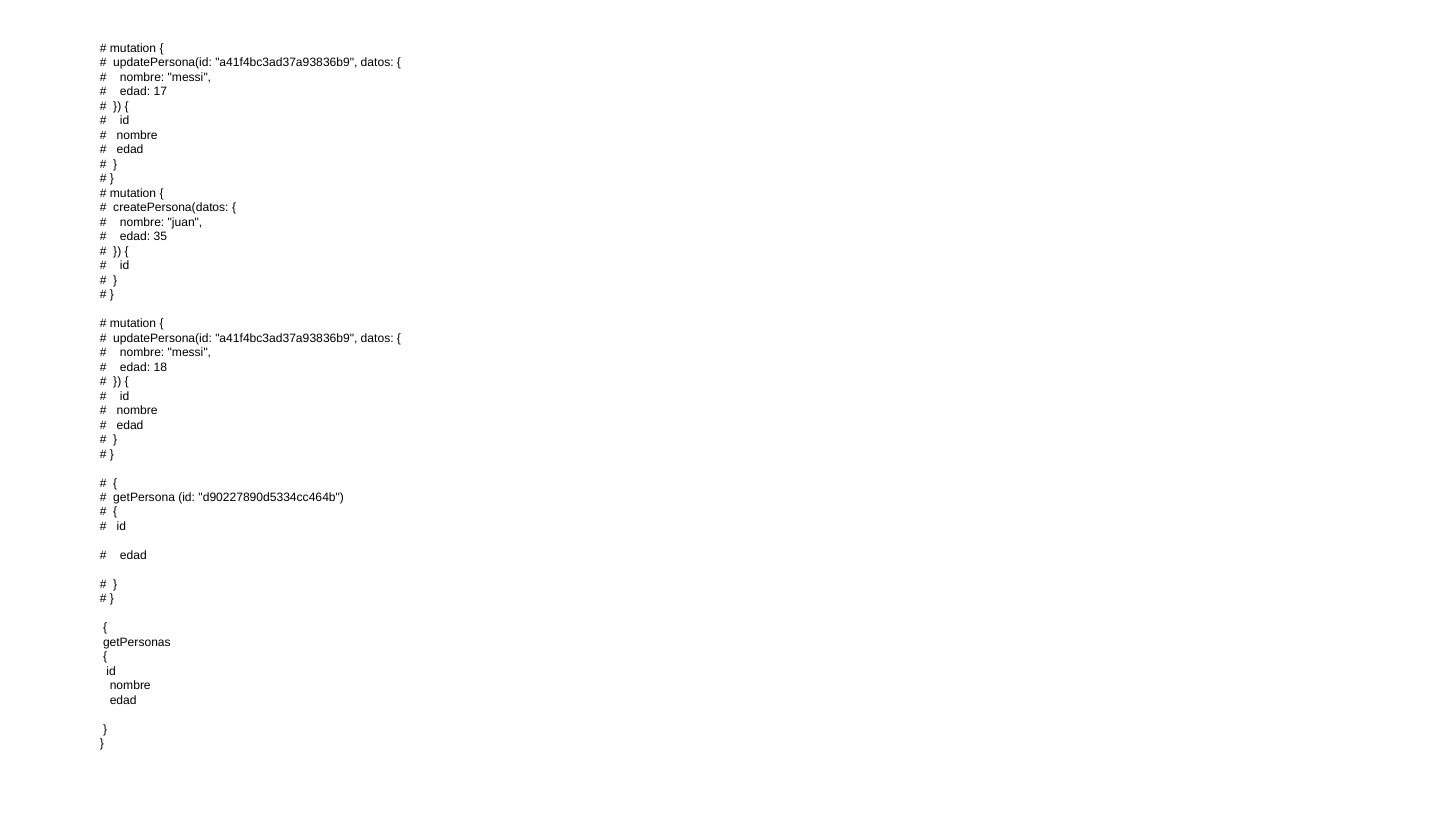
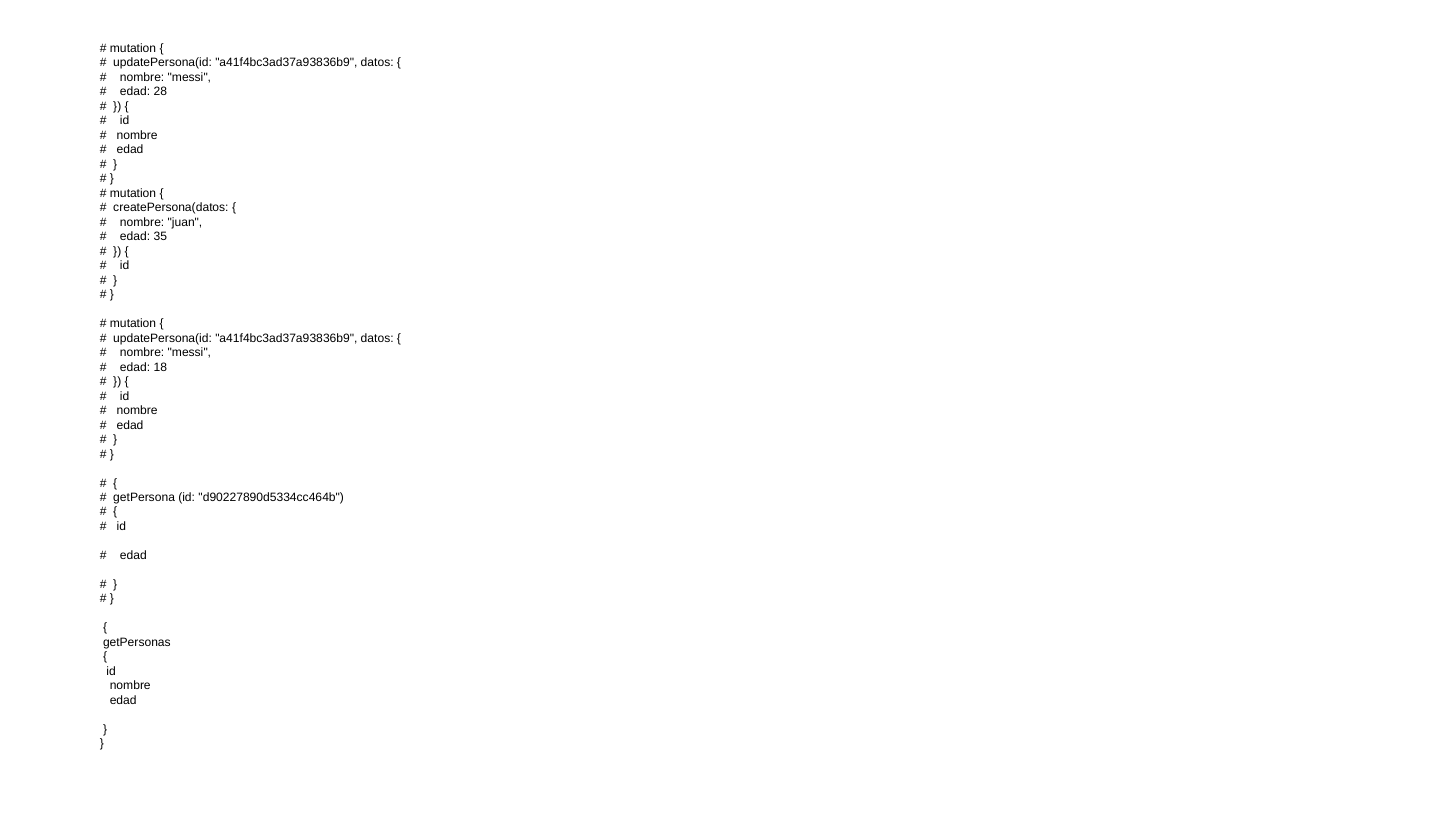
17: 17 -> 28 (160, 92)
